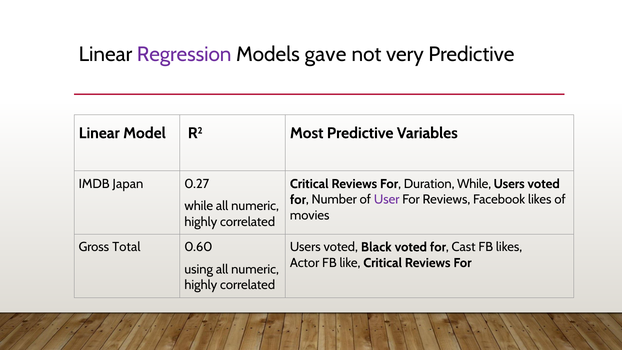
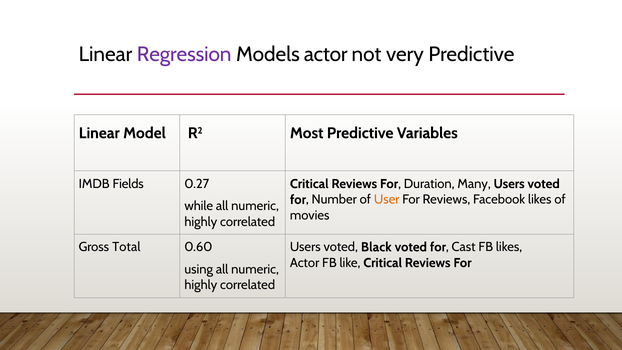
Models gave: gave -> actor (326, 54)
Duration While: While -> Many (474, 184)
Japan: Japan -> Fields (128, 184)
User colour: purple -> orange (387, 200)
